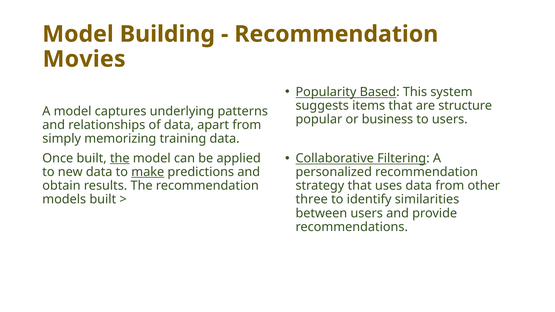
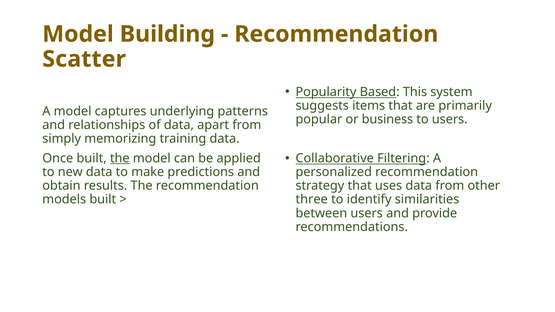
Movies: Movies -> Scatter (84, 59)
structure: structure -> primarily (465, 106)
make underline: present -> none (148, 172)
